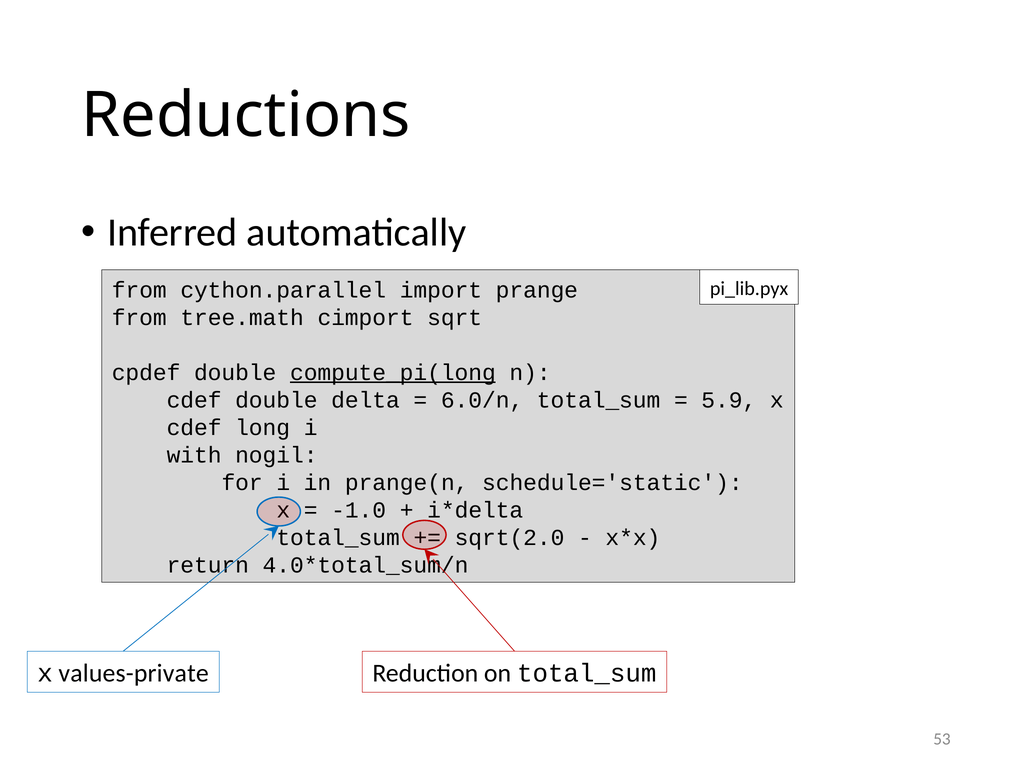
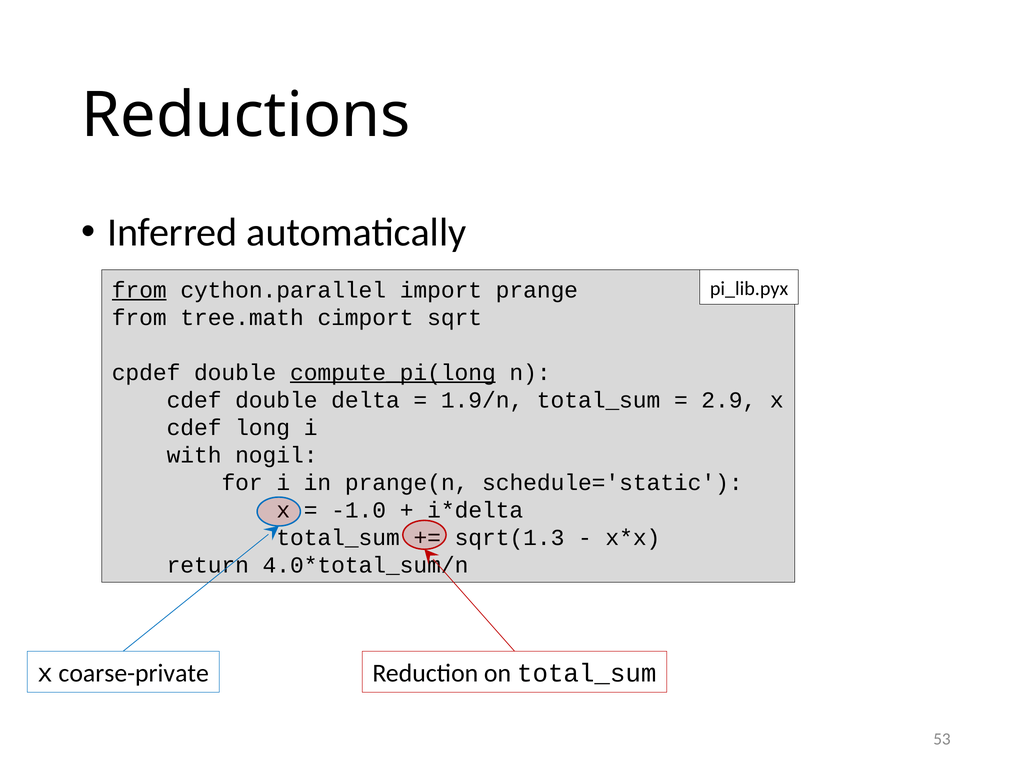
from underline: none -> present (139, 290)
6.0/n: 6.0/n -> 1.9/n (482, 400)
5.9: 5.9 -> 2.9 (729, 400)
sqrt(2.0: sqrt(2.0 -> sqrt(1.3 (510, 538)
values-private: values-private -> coarse-private (134, 673)
